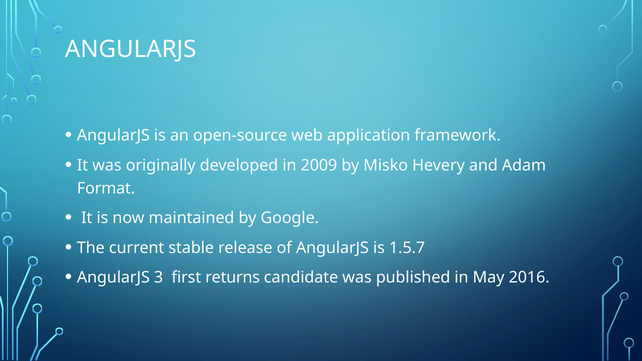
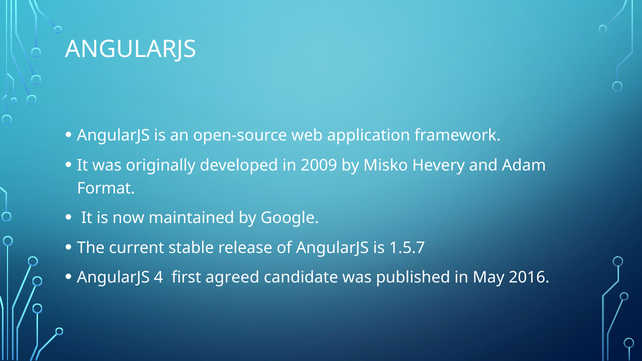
3: 3 -> 4 (159, 278)
returns: returns -> agreed (232, 278)
